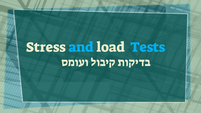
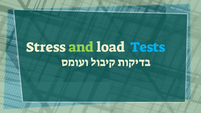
and colour: light blue -> light green (81, 47)
